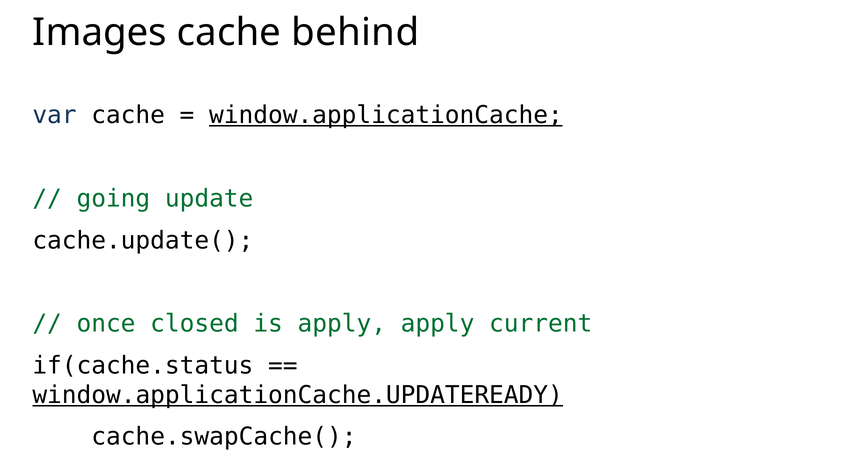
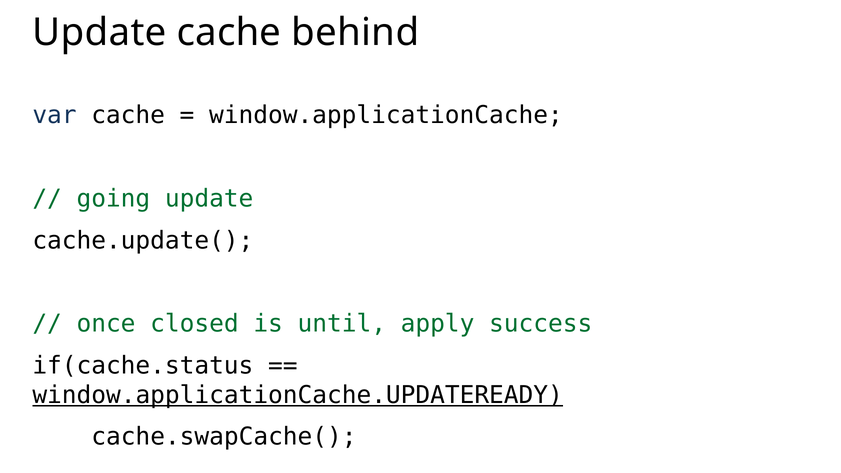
Images: Images -> Update (100, 33)
window.applicationCache underline: present -> none (386, 115)
is apply: apply -> until (342, 324)
current: current -> success (541, 324)
